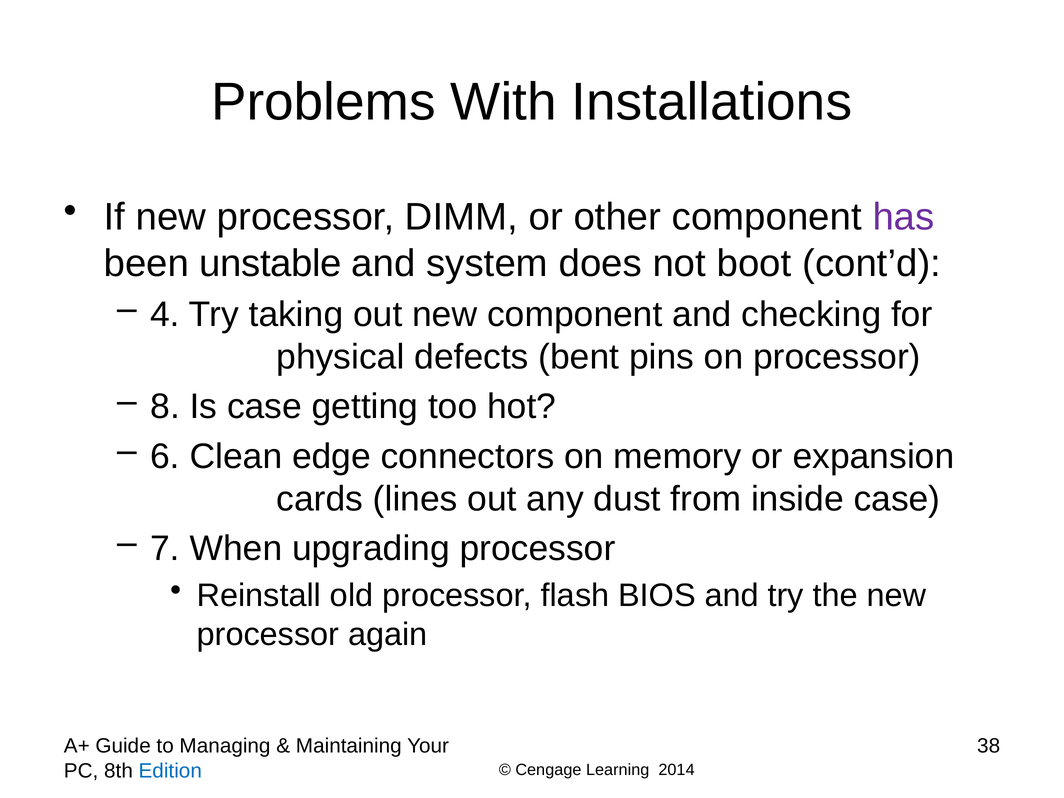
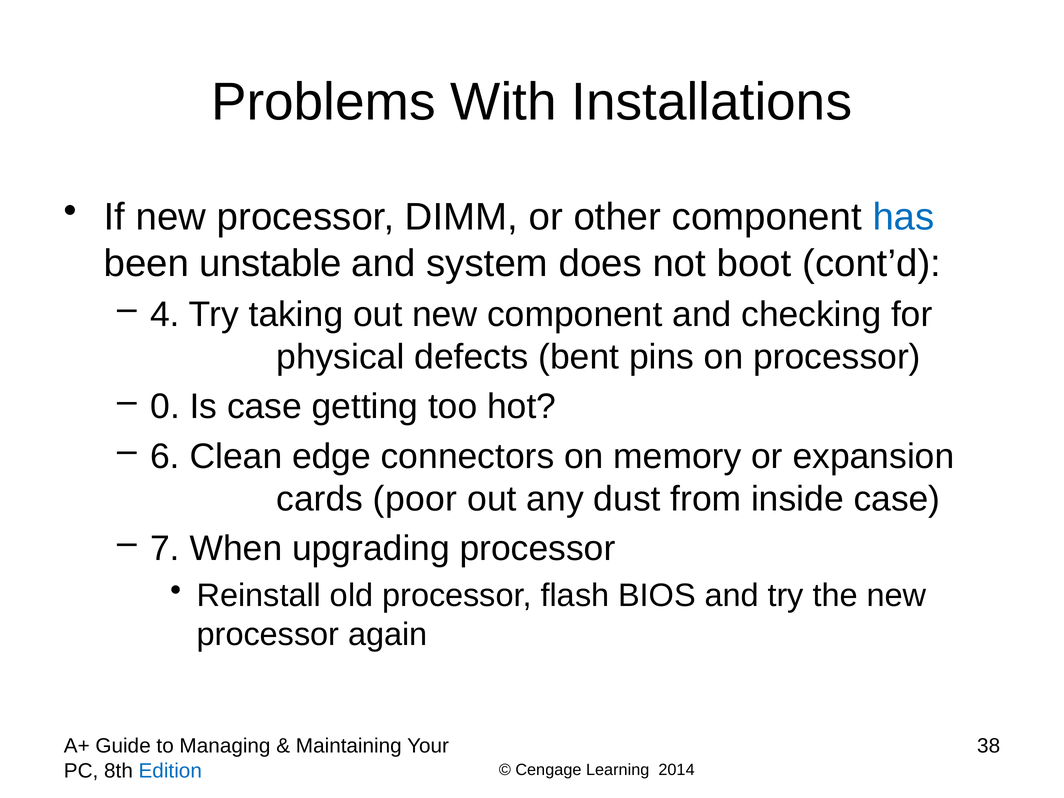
has colour: purple -> blue (904, 217)
8: 8 -> 0 (165, 407)
lines: lines -> poor (415, 499)
